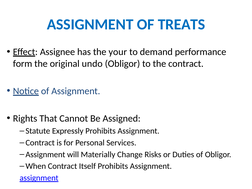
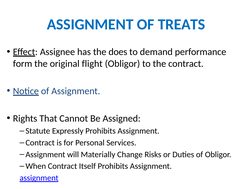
your: your -> does (118, 52)
undo: undo -> flight (92, 64)
